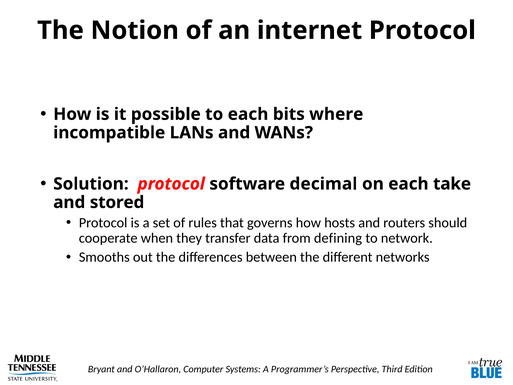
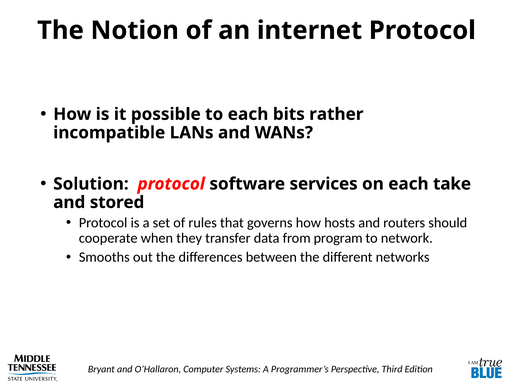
where: where -> rather (336, 114)
decimal: decimal -> services (324, 184)
defining: defining -> program (338, 238)
